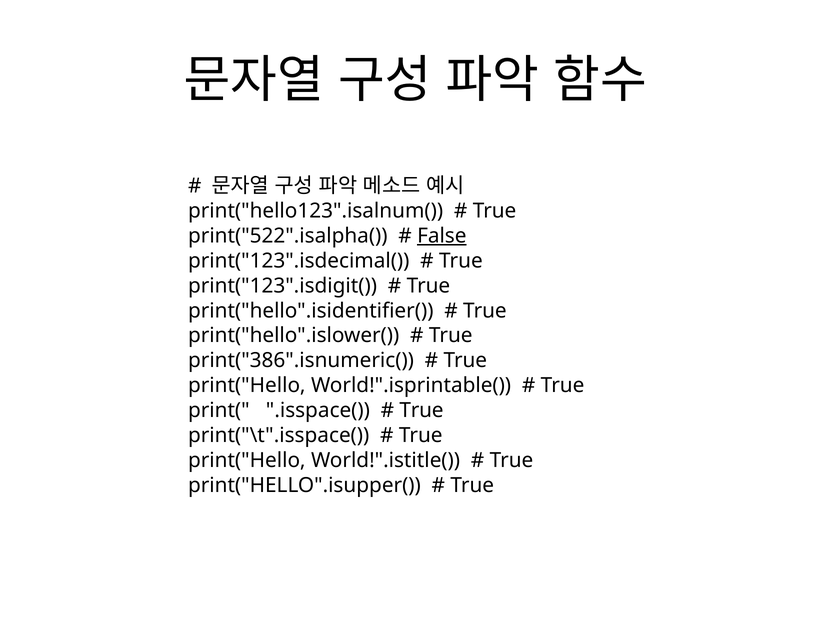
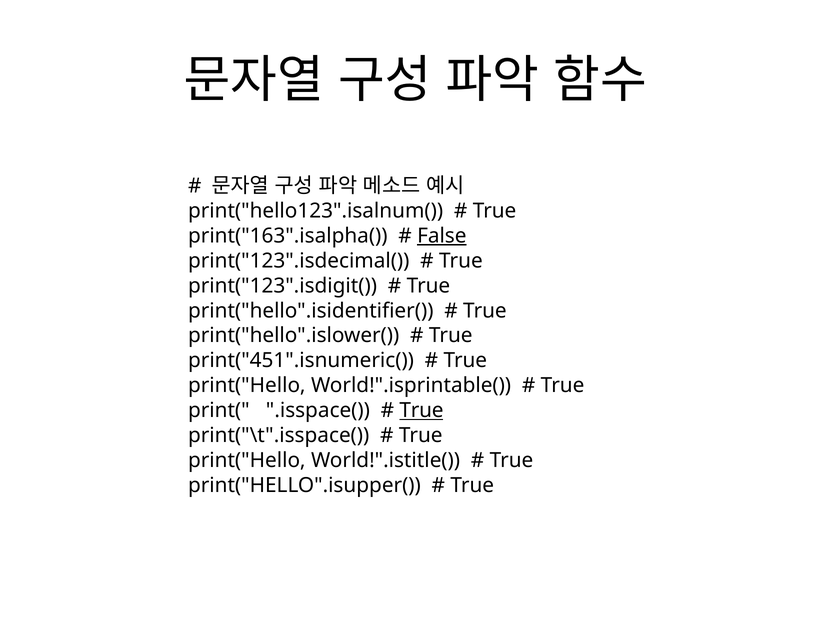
print("522".isalpha(: print("522".isalpha( -> print("163".isalpha( (288, 236)
print("386".isnumeric(: print("386".isnumeric( -> print("451".isnumeric( (301, 360)
True underline: none -> present (421, 410)
